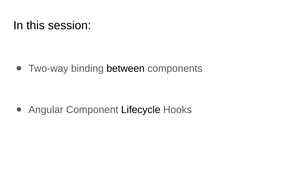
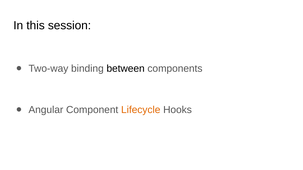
Lifecycle colour: black -> orange (141, 110)
